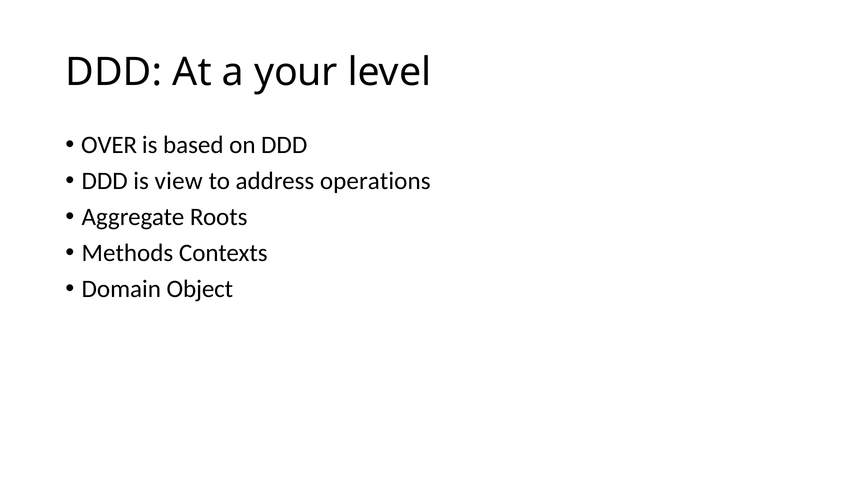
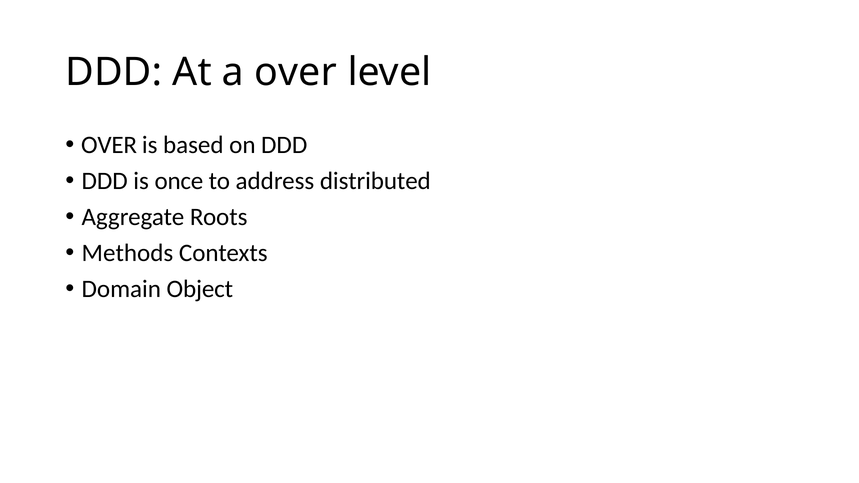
a your: your -> over (296, 72)
view: view -> once (179, 181)
operations: operations -> distributed (375, 181)
